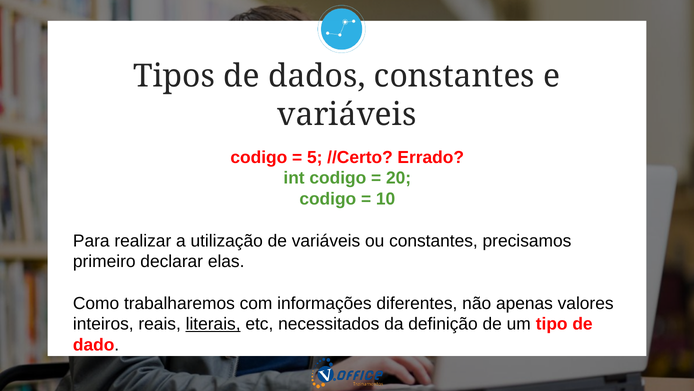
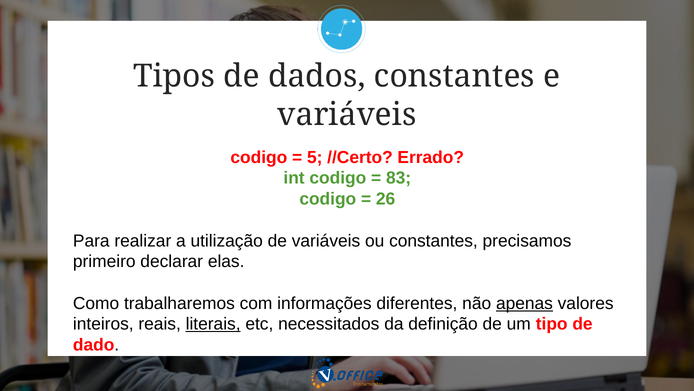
20: 20 -> 83 (399, 178)
10: 10 -> 26 (386, 199)
apenas underline: none -> present (524, 303)
